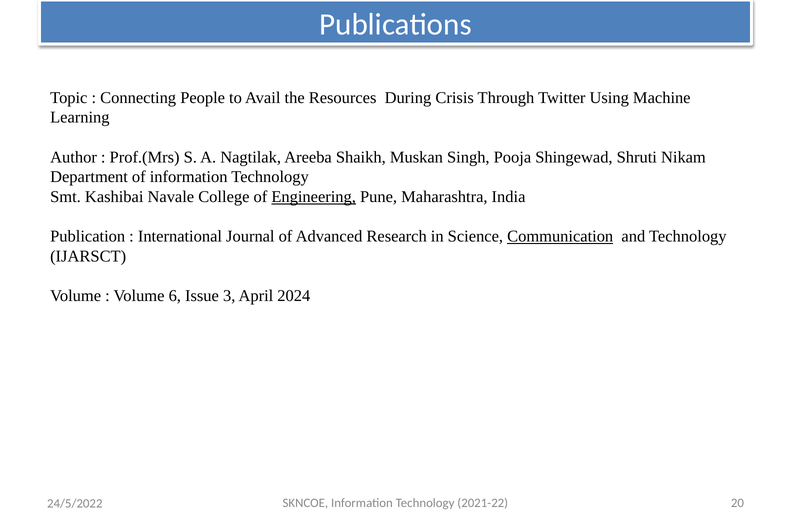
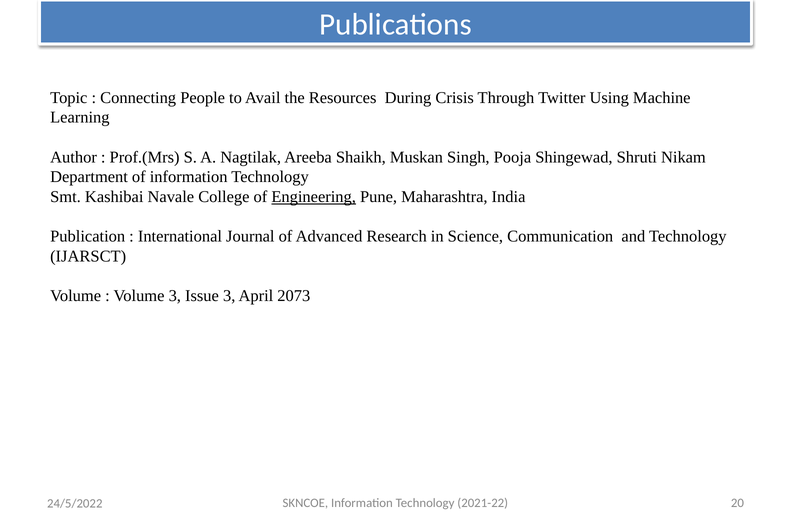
Communication underline: present -> none (560, 237)
Volume 6: 6 -> 3 (175, 296)
2024: 2024 -> 2073 (294, 296)
